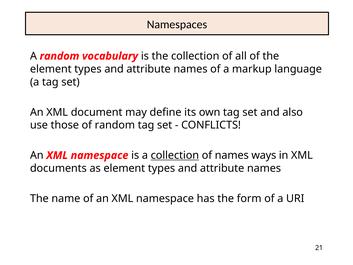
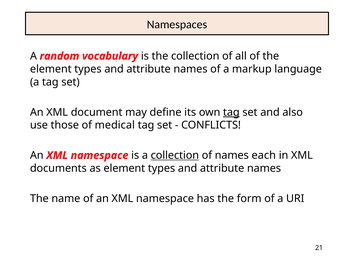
tag underline: none -> present (231, 112)
of random: random -> medical (115, 125)
ways: ways -> each (264, 155)
